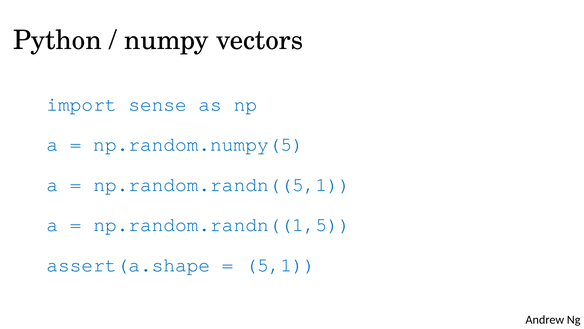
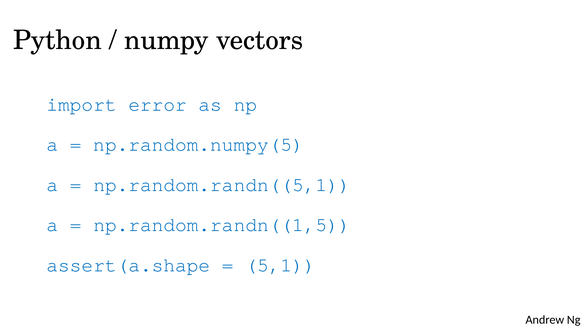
sense: sense -> error (158, 104)
